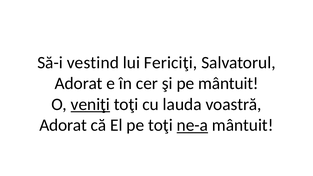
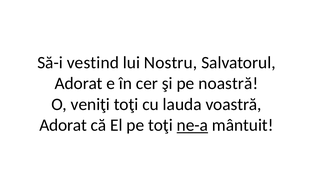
Fericiţi: Fericiţi -> Nostru (171, 63)
pe mântuit: mântuit -> noastră (228, 84)
veniţi underline: present -> none (90, 104)
